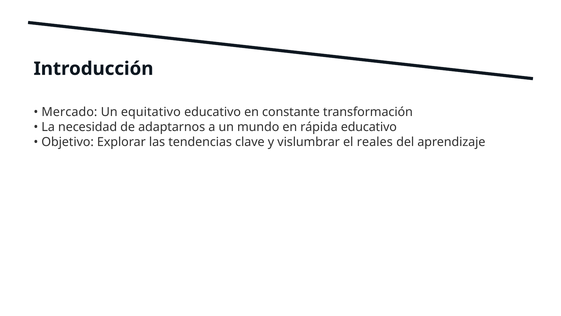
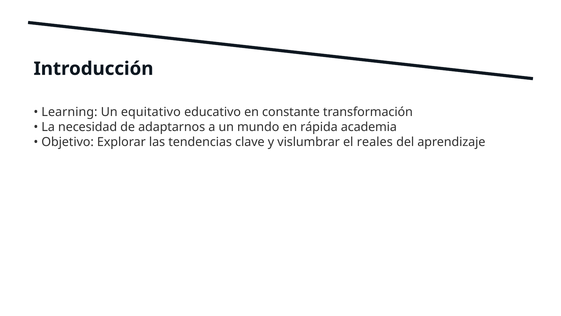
Mercado: Mercado -> Learning (69, 112)
rápida educativo: educativo -> academia (369, 127)
